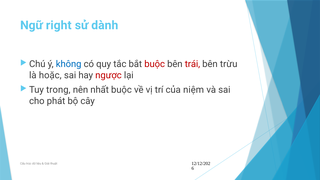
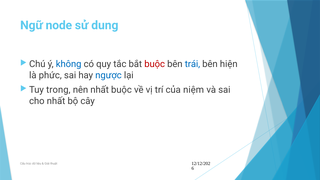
right: right -> node (59, 25)
dành: dành -> dung (105, 25)
trái colour: red -> blue (192, 64)
trừu: trừu -> hiện (229, 64)
hoặc: hoặc -> phức (50, 75)
ngược colour: red -> blue (108, 75)
cho phát: phát -> nhất (56, 101)
